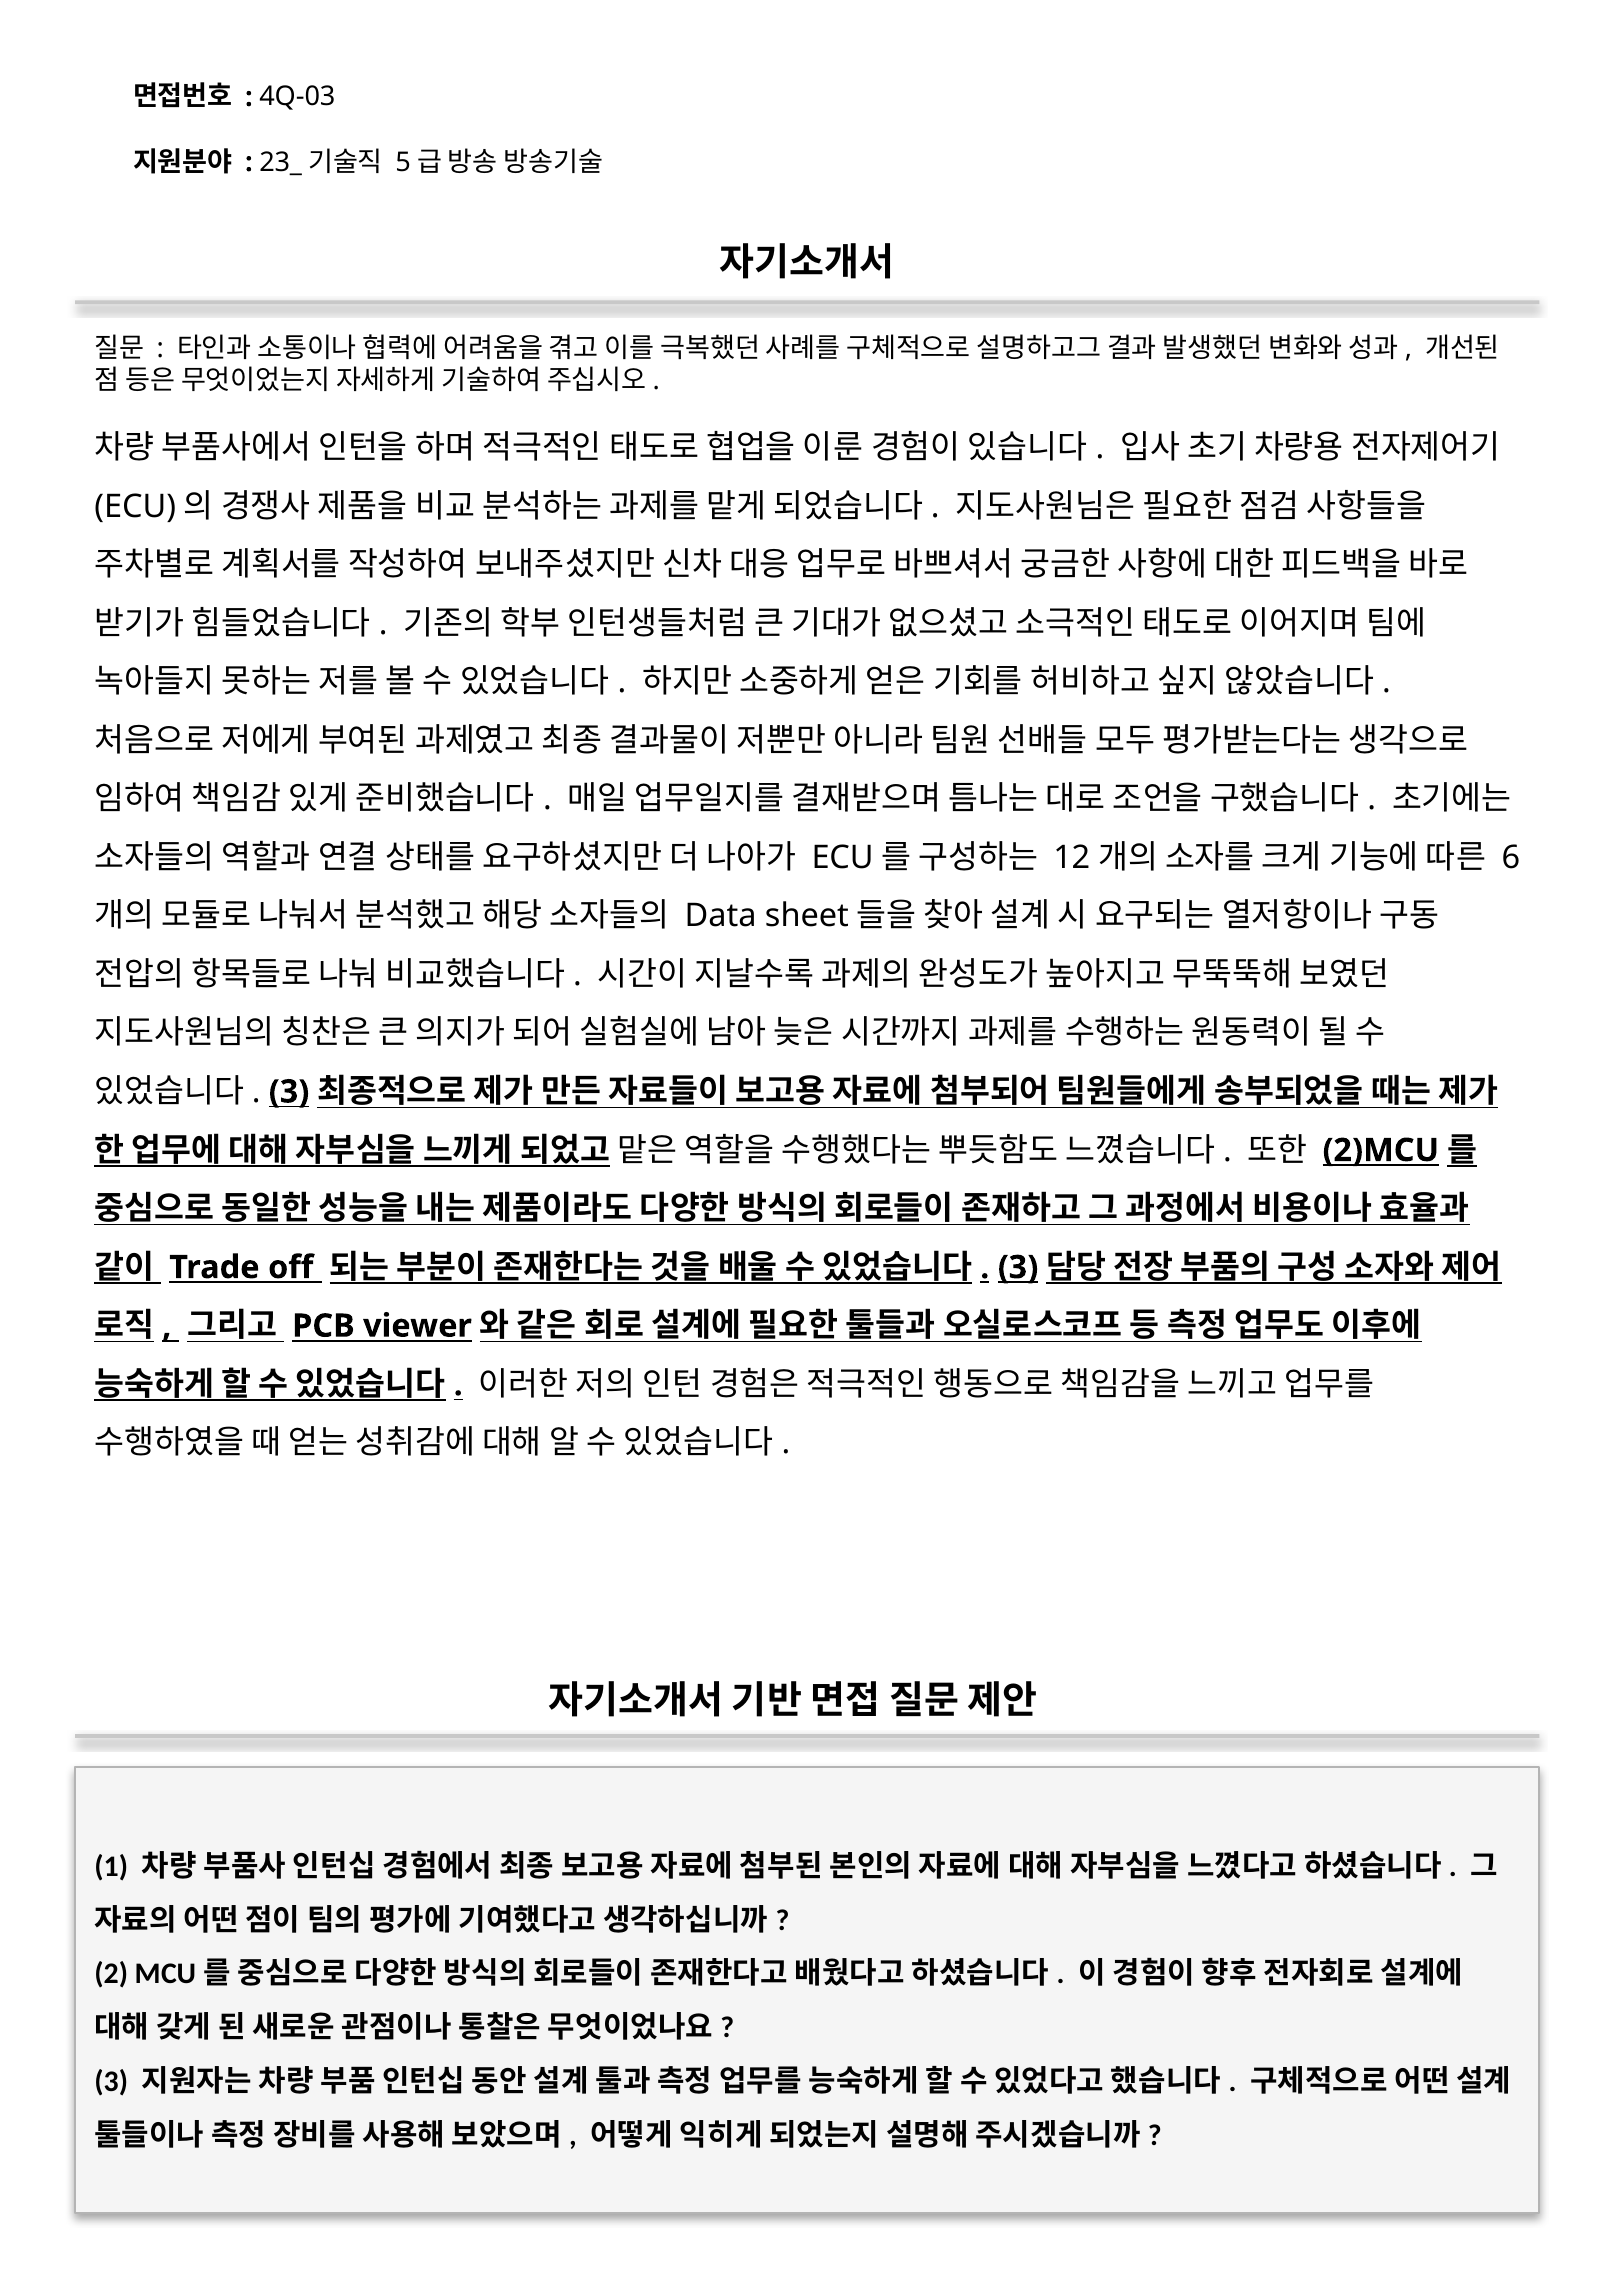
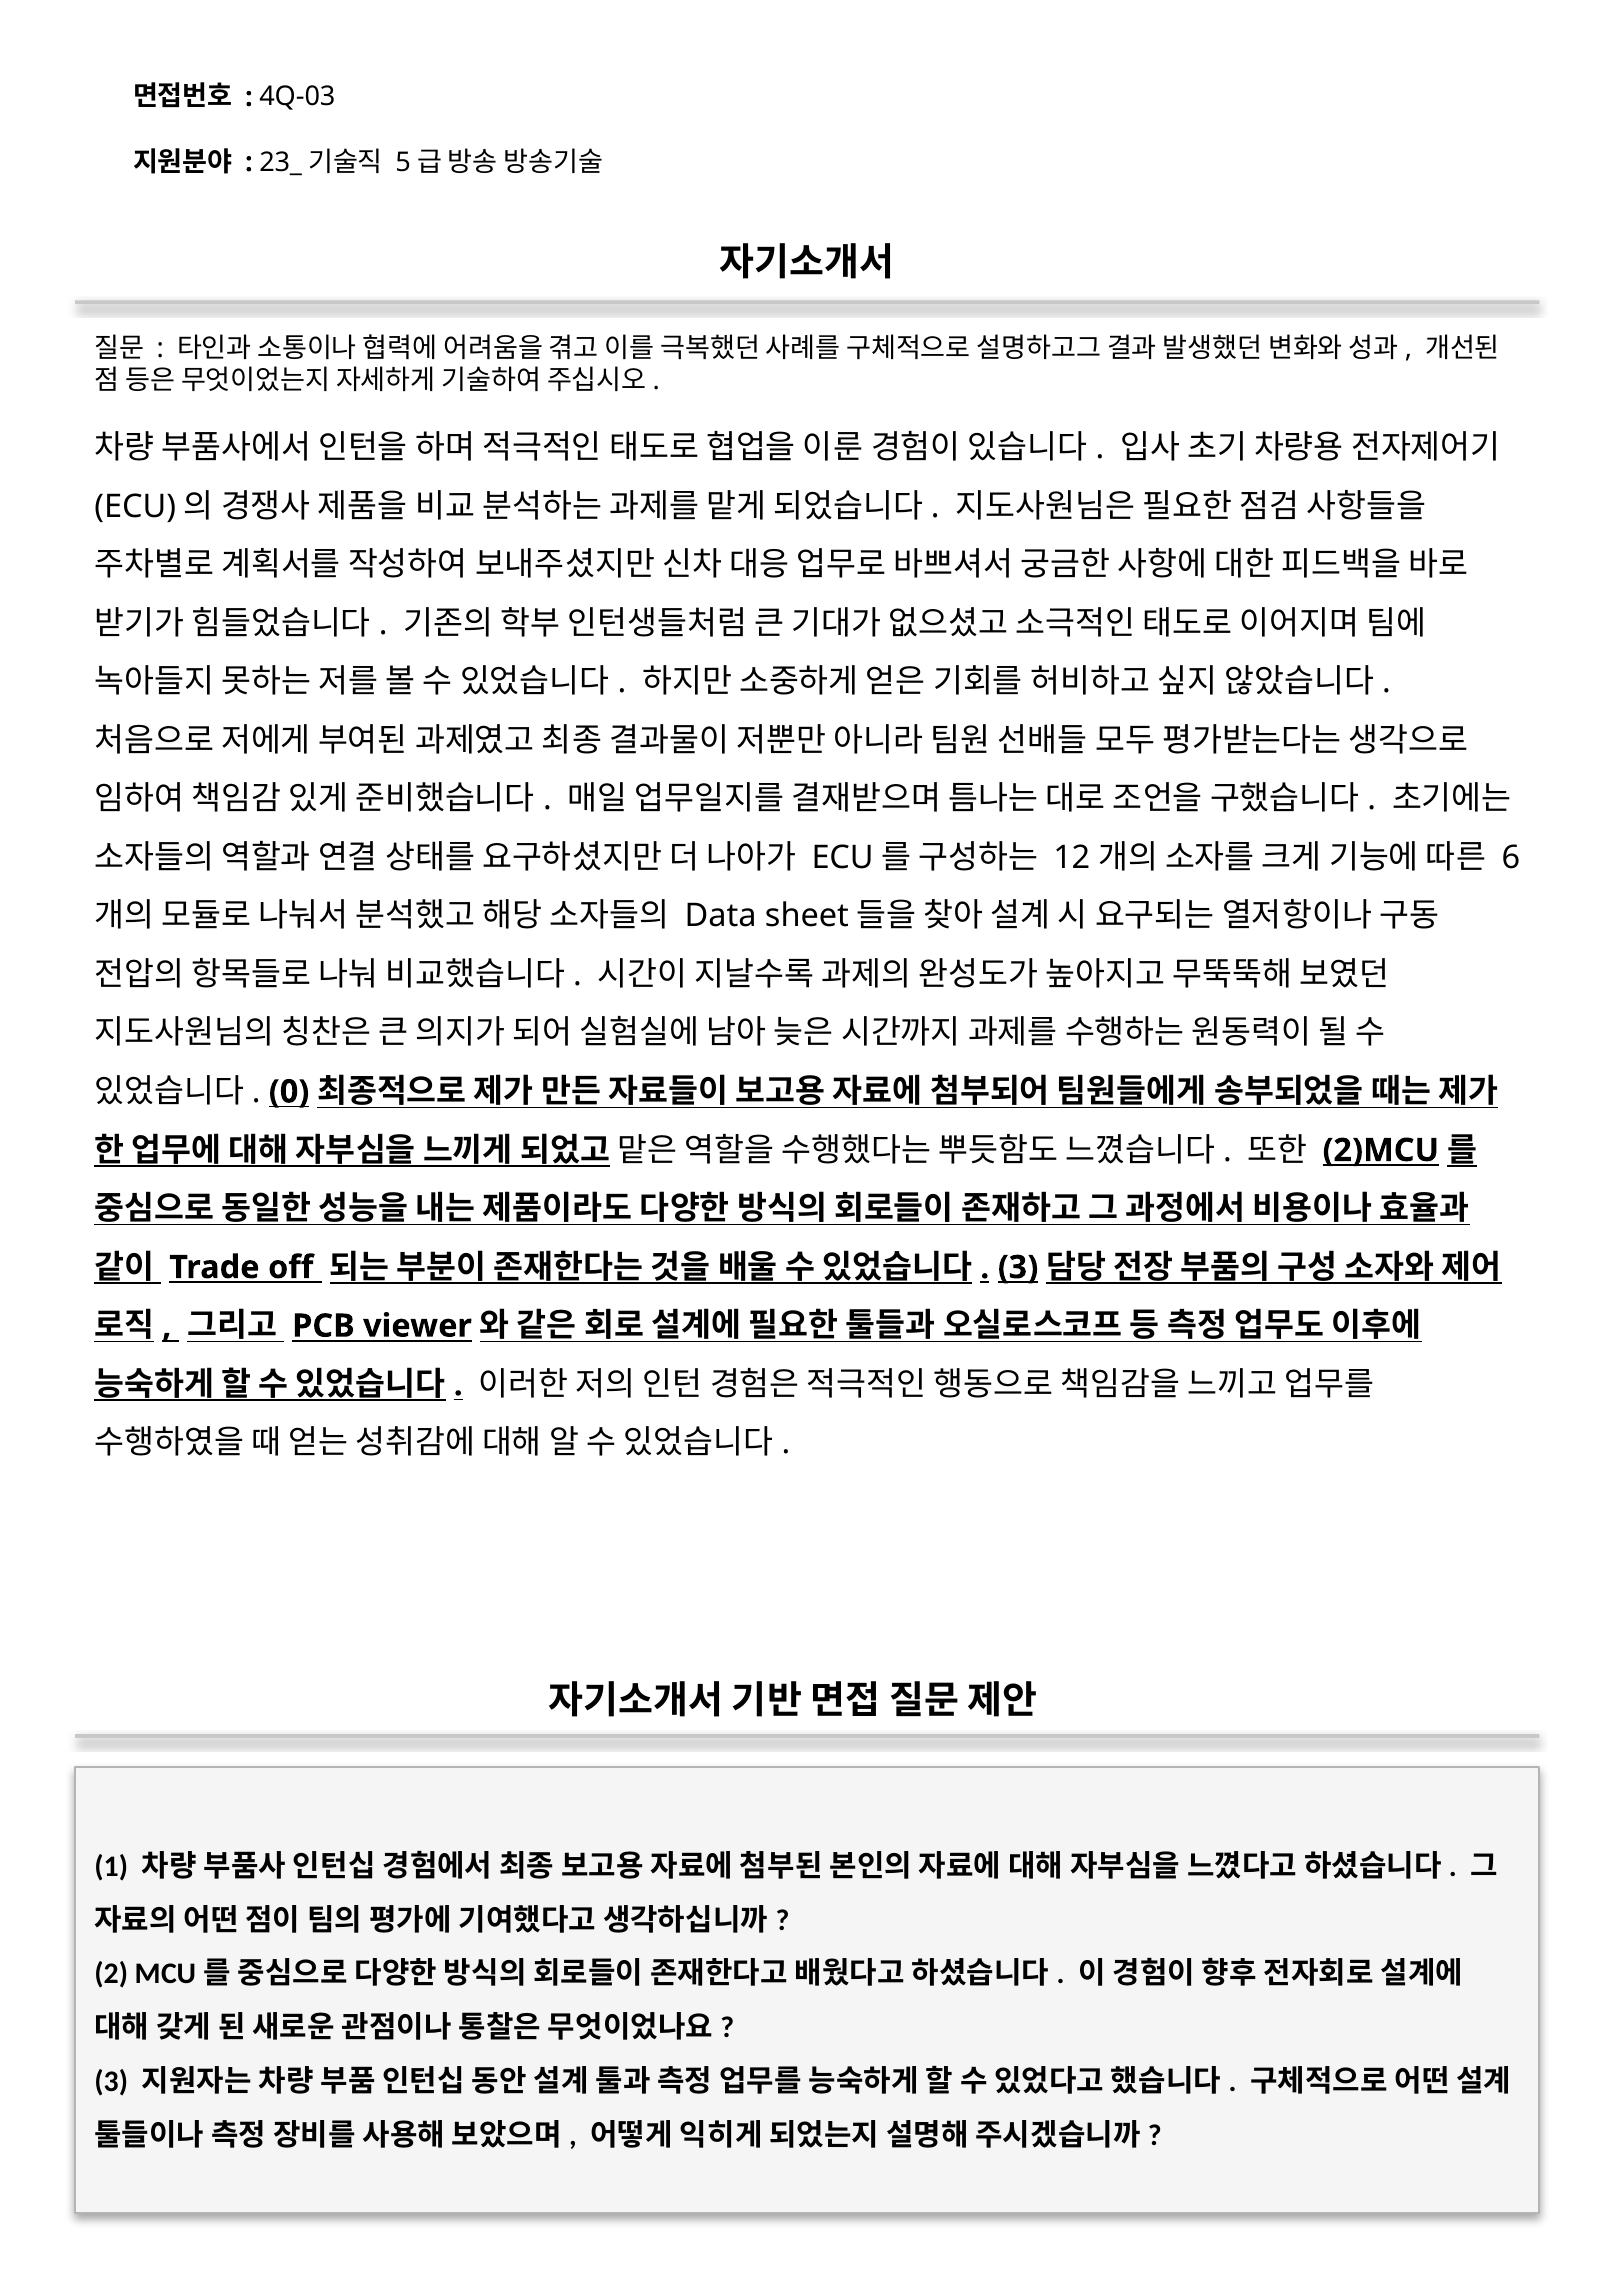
3: 3 -> 0 (289, 1092)
